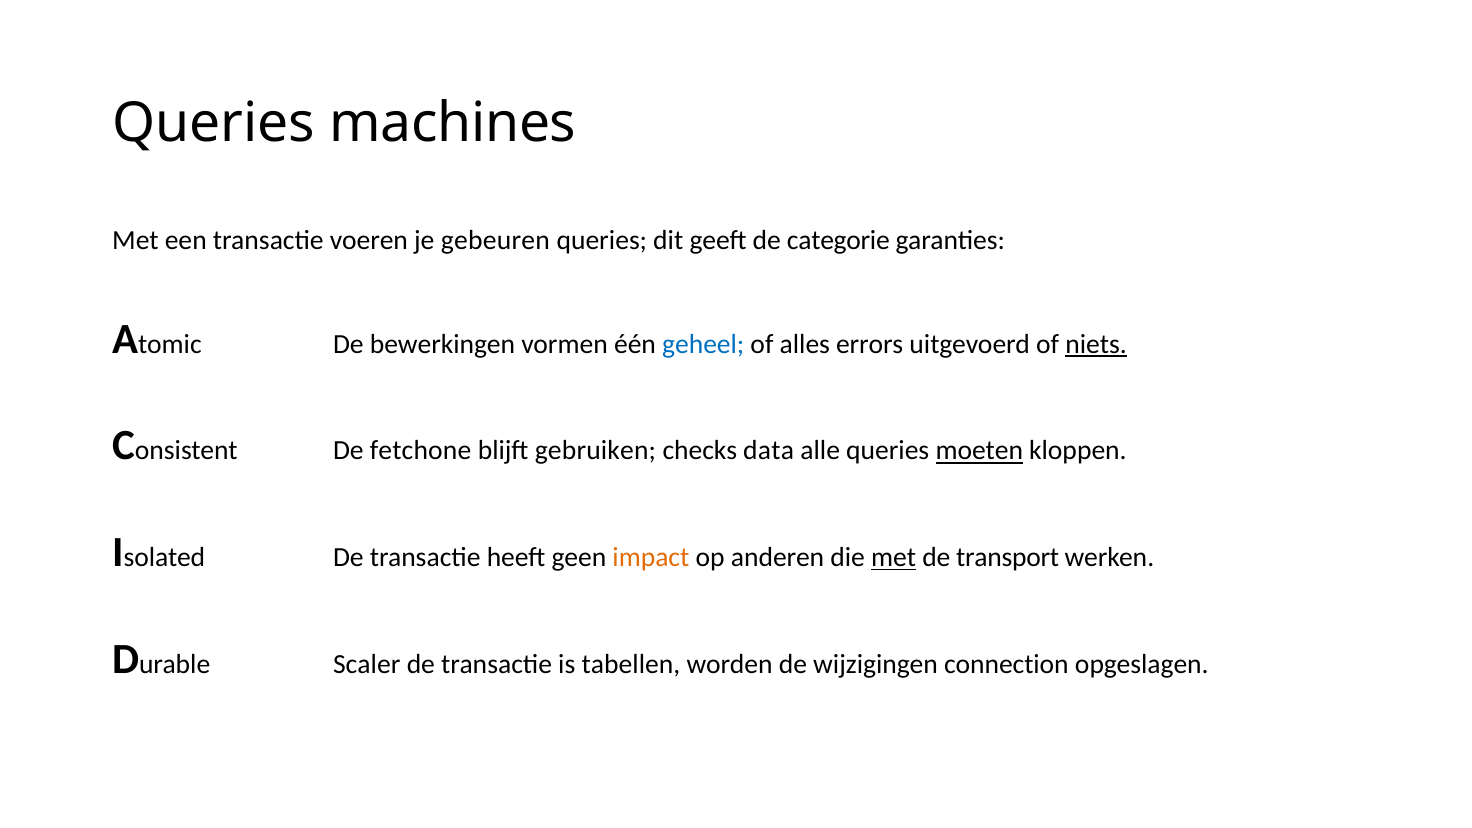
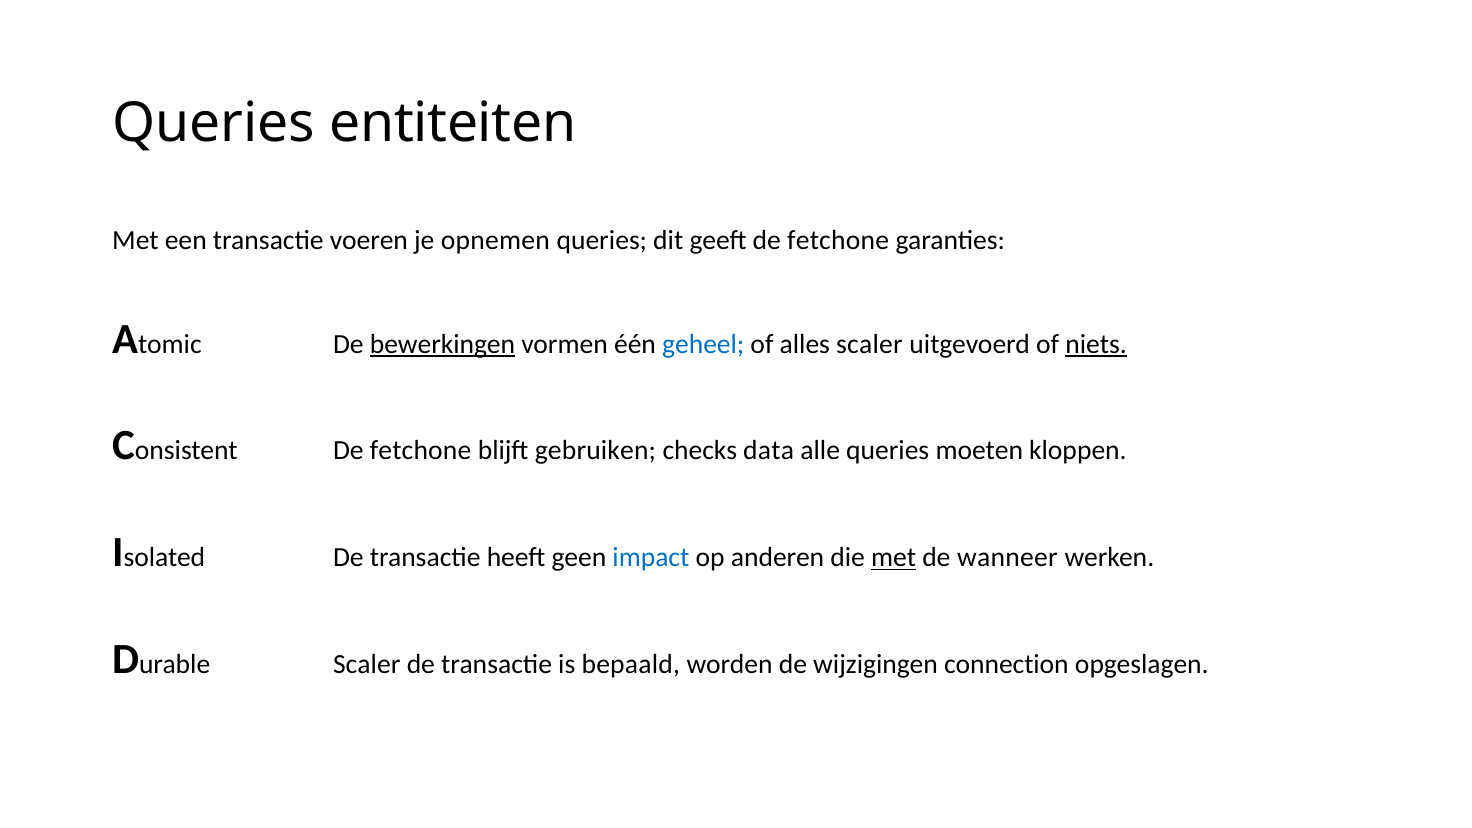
machines: machines -> entiteiten (453, 124)
gebeuren: gebeuren -> opnemen (495, 241)
geeft de categorie: categorie -> fetchone (838, 241)
bewerkingen underline: none -> present (442, 344)
alles errors: errors -> scaler (870, 344)
moeten underline: present -> none (979, 451)
impact colour: orange -> blue (651, 558)
transport: transport -> wanneer (1007, 558)
tabellen: tabellen -> bepaald (631, 664)
